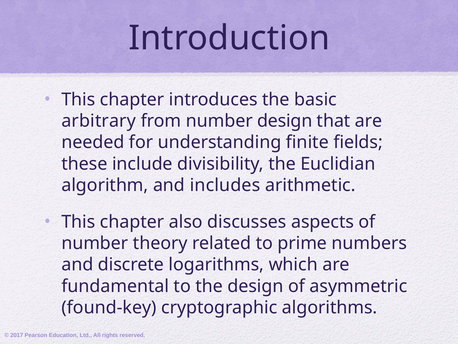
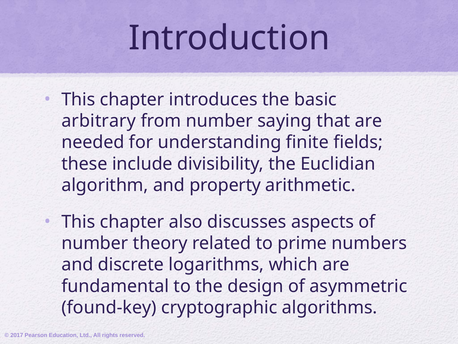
number design: design -> saying (285, 121)
includes: includes -> property (225, 185)
